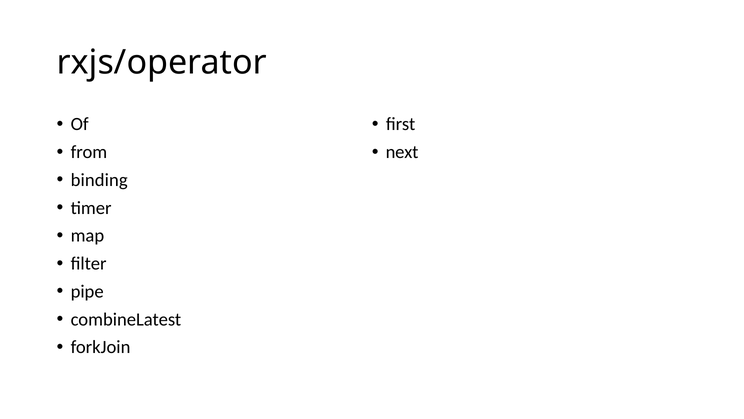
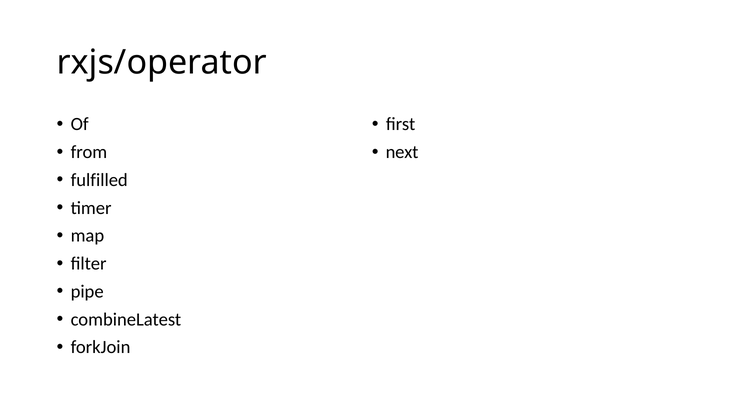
binding: binding -> fulfilled (99, 180)
